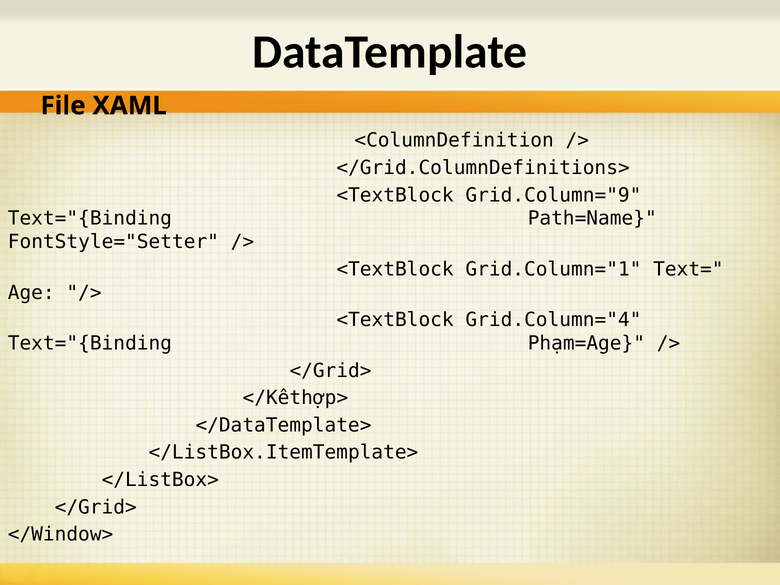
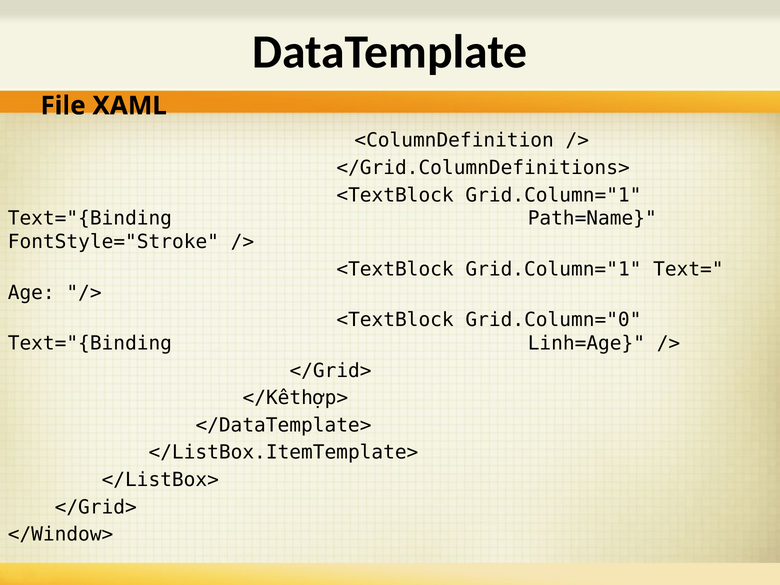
Grid.Column="9: Grid.Column="9 -> Grid.Column="1 (553, 195)
FontStyle="Setter: FontStyle="Setter -> FontStyle="Stroke (113, 242)
Grid.Column="4: Grid.Column="4 -> Grid.Column="0 (553, 320)
Phạm=Age: Phạm=Age -> Linh=Age (586, 343)
